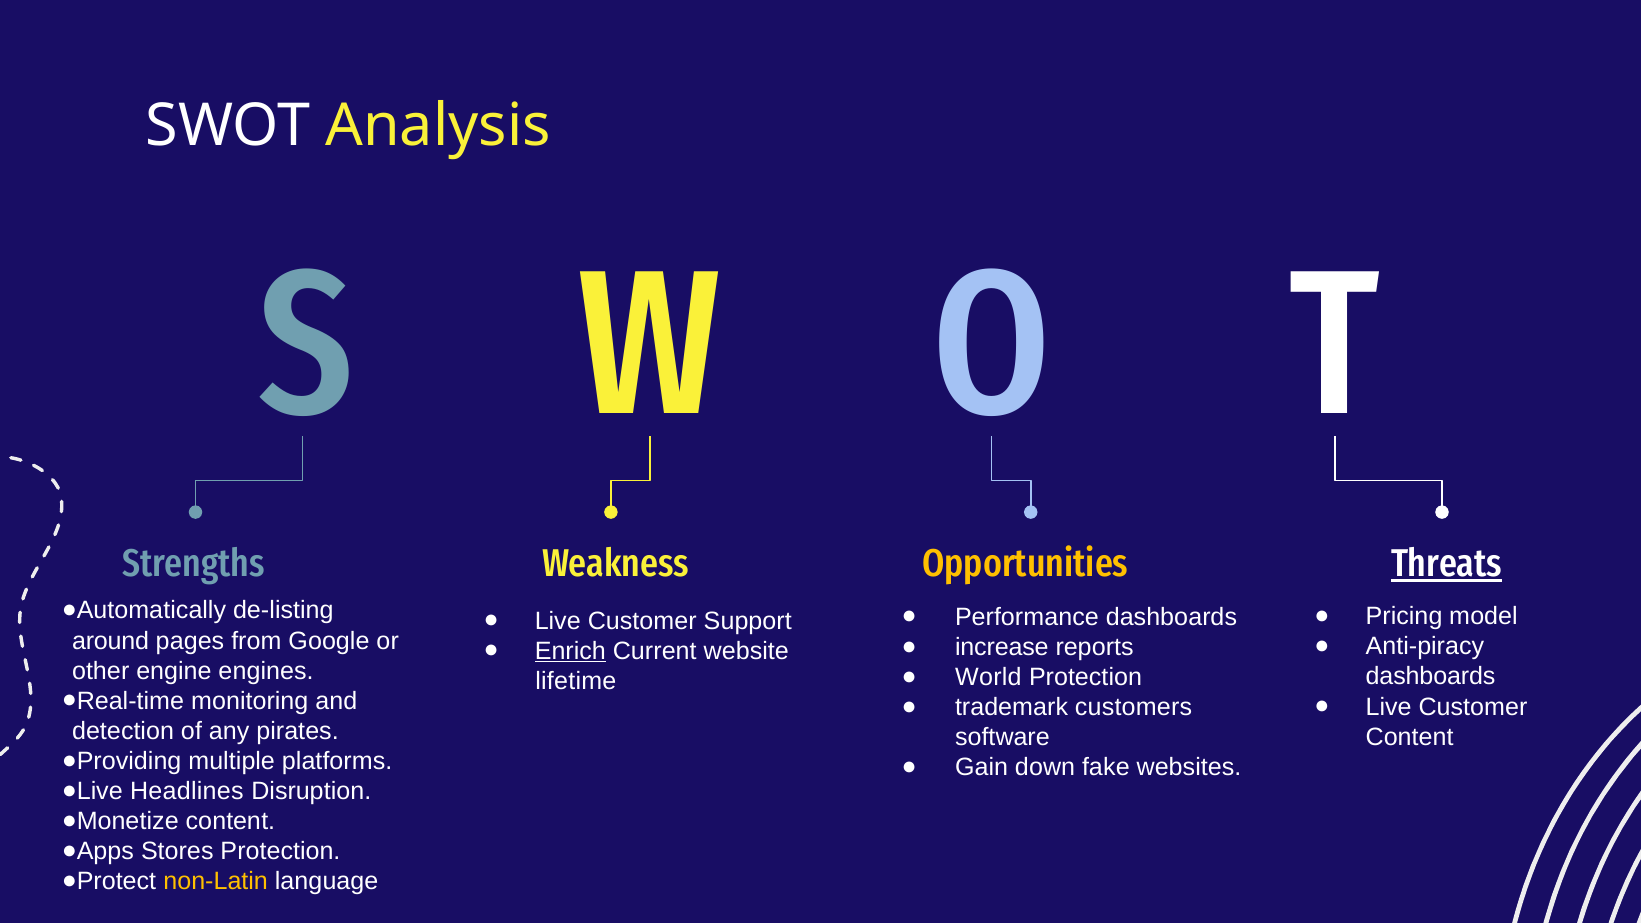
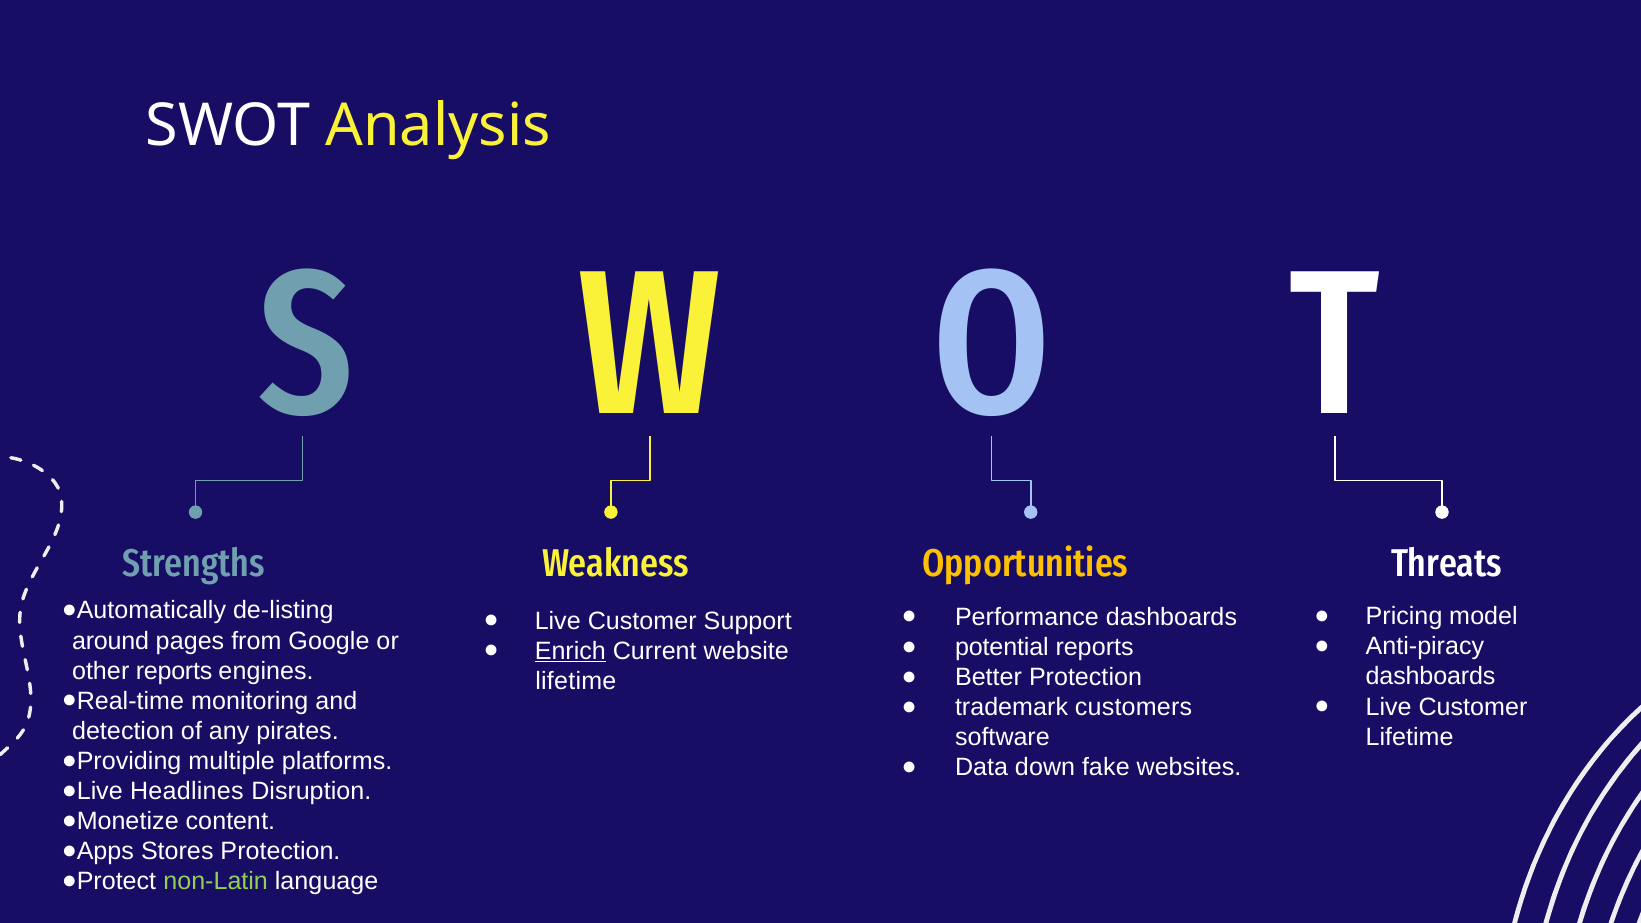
Threats underline: present -> none (1446, 564)
increase: increase -> potential (1002, 647)
other engine: engine -> reports (174, 671)
World: World -> Better (989, 677)
Content: Content -> Lifetime (1410, 737)
Gain: Gain -> Data (982, 768)
non-Latin colour: yellow -> light green (216, 882)
